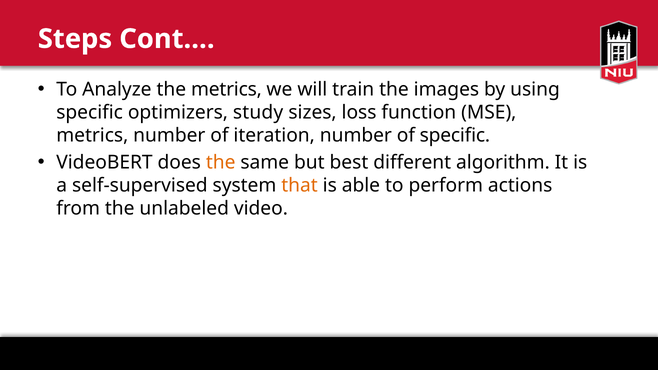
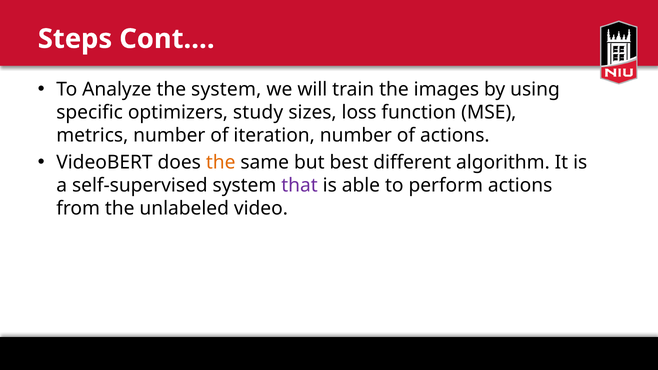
the metrics: metrics -> system (226, 89)
of specific: specific -> actions (455, 135)
that colour: orange -> purple (300, 185)
